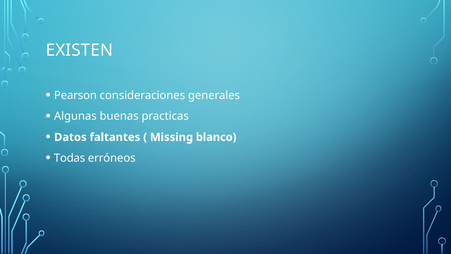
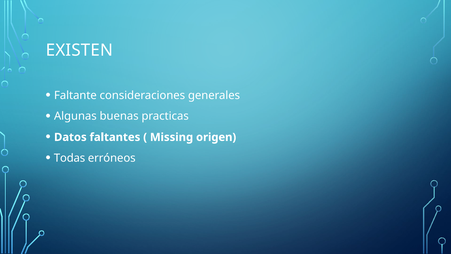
Pearson: Pearson -> Faltante (75, 95)
blanco: blanco -> origen (216, 137)
